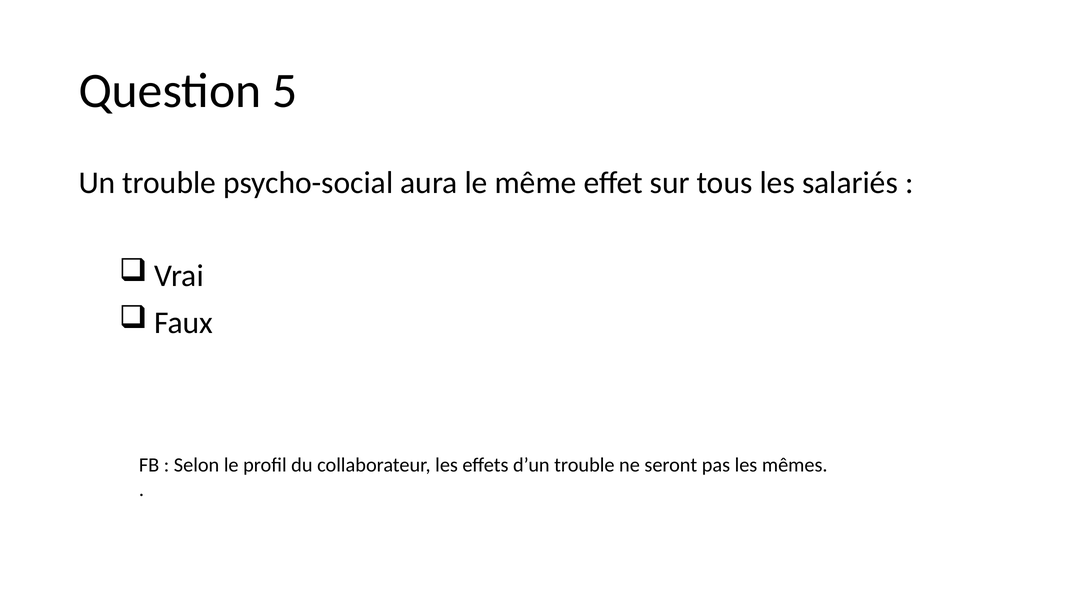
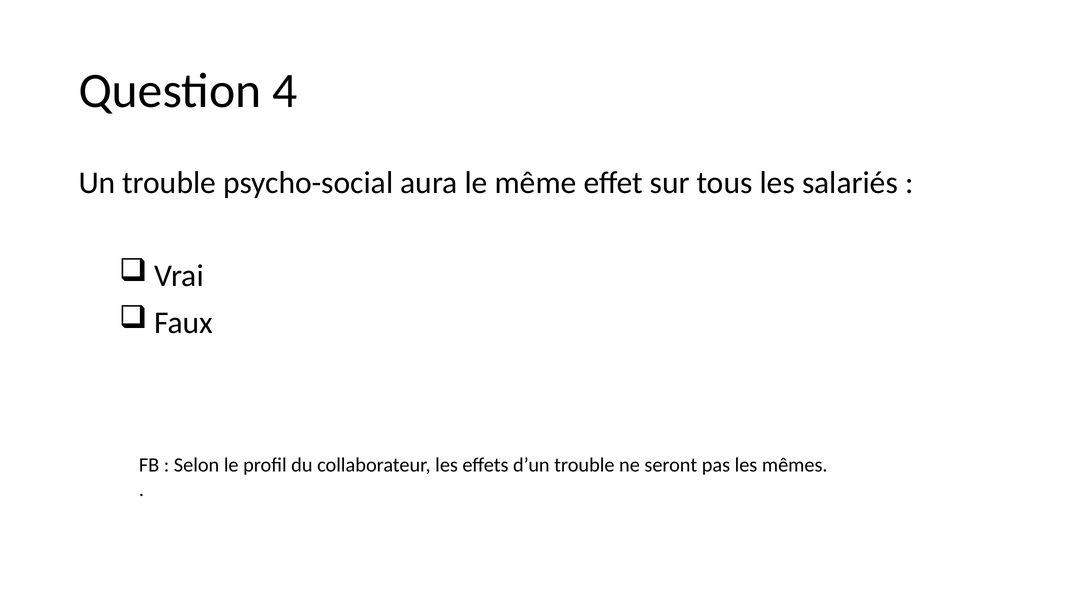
5: 5 -> 4 (285, 91)
